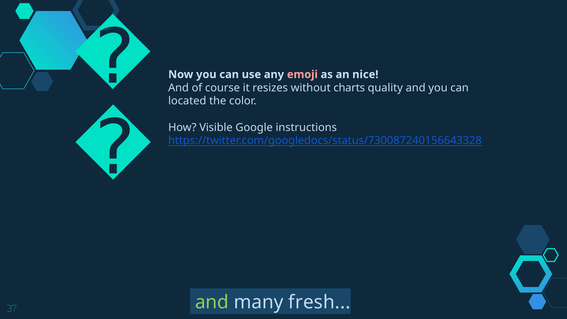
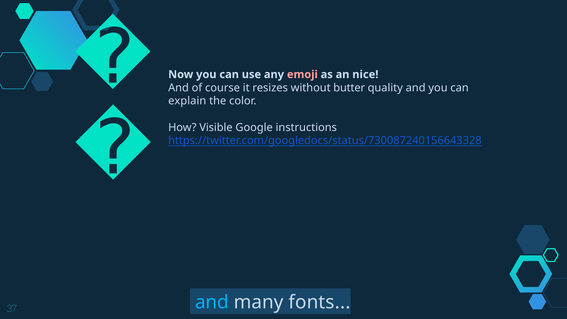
charts: charts -> butter (349, 88)
located: located -> explain (187, 101)
and colour: light green -> light blue (212, 302)
fresh: fresh -> fonts (319, 302)
